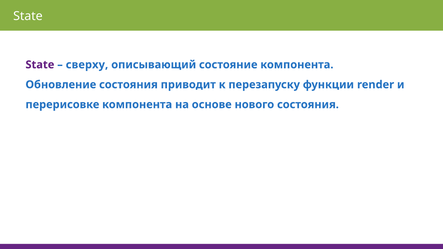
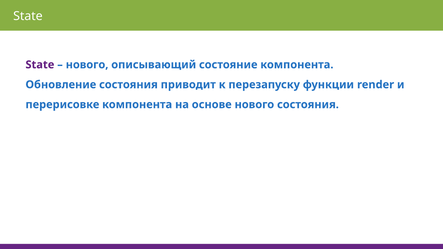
сверху: сверху -> нового (87, 65)
